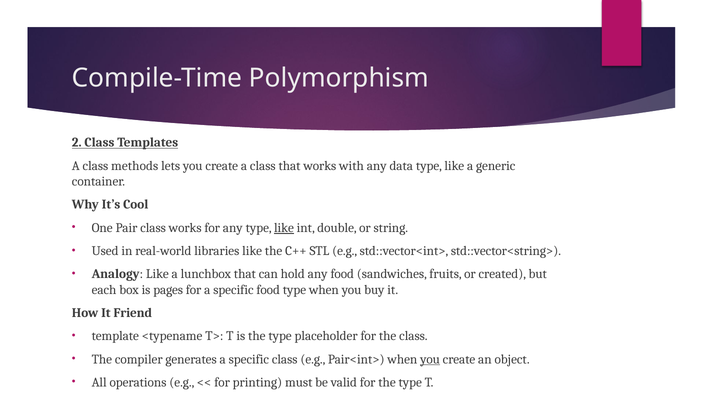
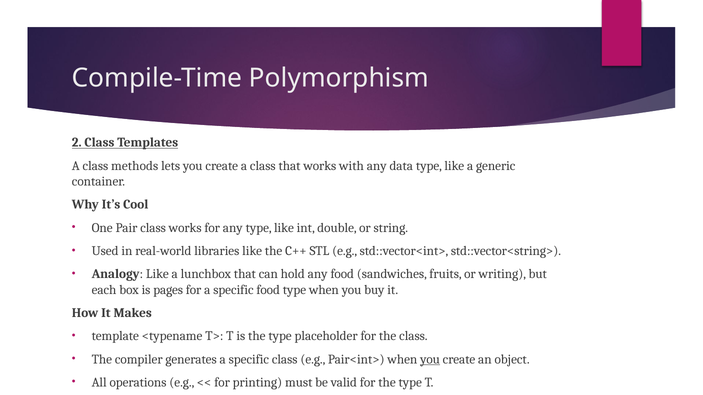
like underline: present -> none (284, 228)
created: created -> writing (502, 274)
Friend: Friend -> Makes (133, 313)
